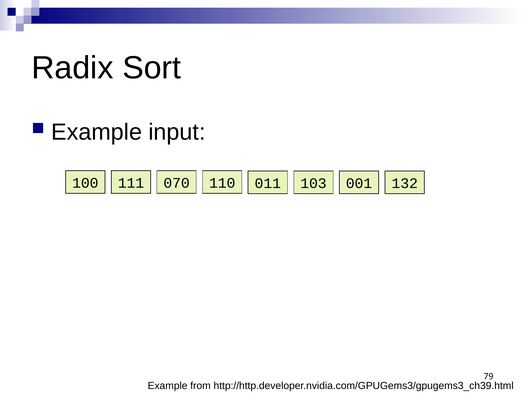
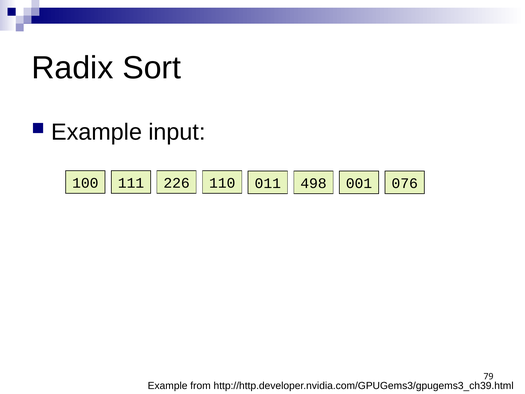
070: 070 -> 226 (177, 183)
103: 103 -> 498 (313, 183)
132: 132 -> 076 (405, 183)
